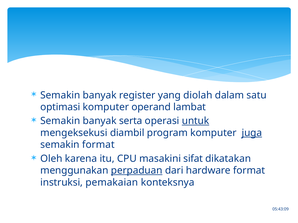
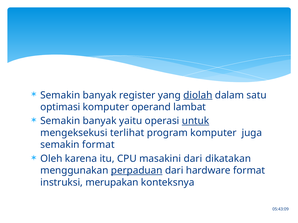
diolah underline: none -> present (198, 95)
serta: serta -> yaitu (131, 121)
diambil: diambil -> terlihat (127, 133)
juga underline: present -> none (252, 133)
masakini sifat: sifat -> dari (193, 159)
pemakaian: pemakaian -> merupakan (112, 183)
